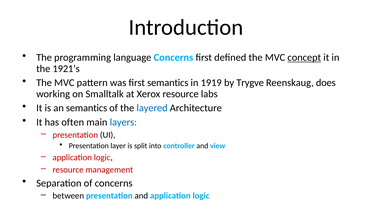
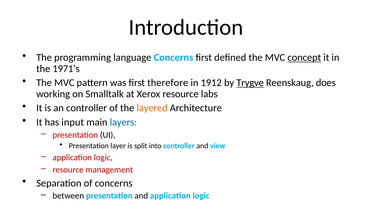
1921’s: 1921’s -> 1971’s (66, 69)
first semantics: semantics -> therefore (168, 83)
1919: 1919 -> 1912 (211, 83)
Trygve underline: none -> present (250, 83)
an semantics: semantics -> controller (87, 108)
layered colour: blue -> orange (152, 108)
often: often -> input (73, 122)
